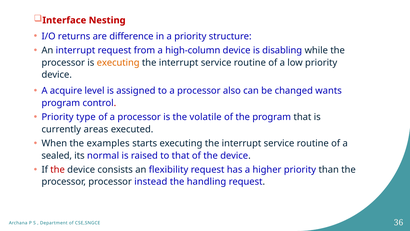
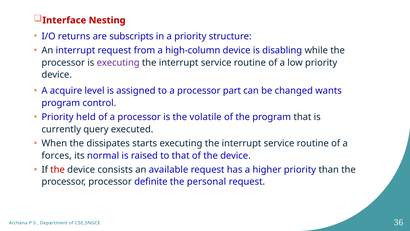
difference: difference -> subscripts (131, 36)
executing colour: orange -> purple (118, 63)
also: also -> part (232, 91)
type: type -> held (86, 117)
areas: areas -> query (96, 129)
examples: examples -> dissipates (108, 143)
sealed: sealed -> forces (57, 155)
flexibility: flexibility -> available (169, 169)
instead: instead -> definite (151, 182)
handling: handling -> personal (207, 182)
